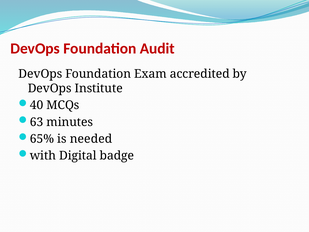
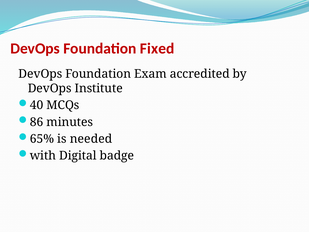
Audit: Audit -> Fixed (157, 48)
63: 63 -> 86 (37, 122)
